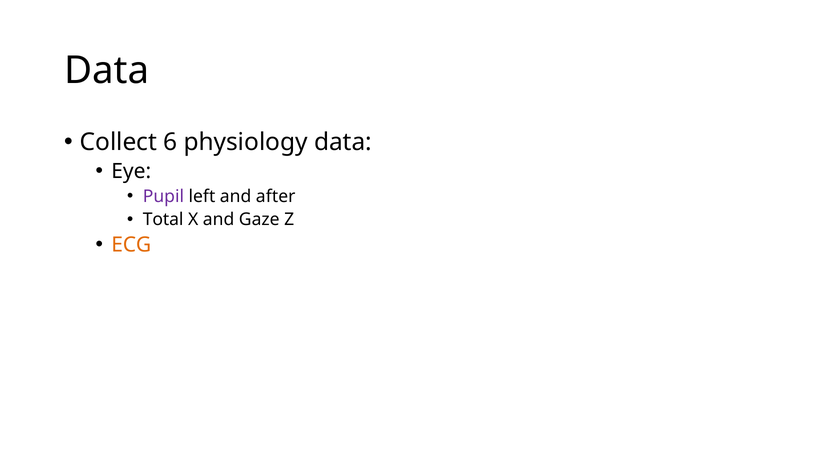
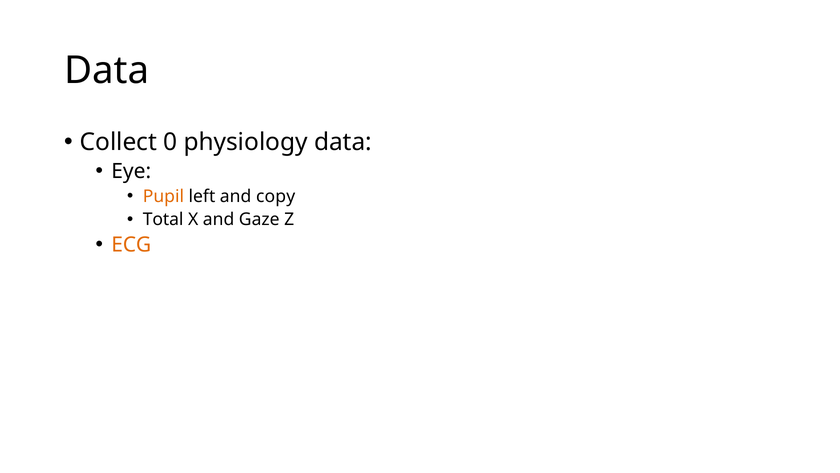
6: 6 -> 0 (170, 142)
Pupil colour: purple -> orange (163, 196)
after: after -> copy (276, 196)
